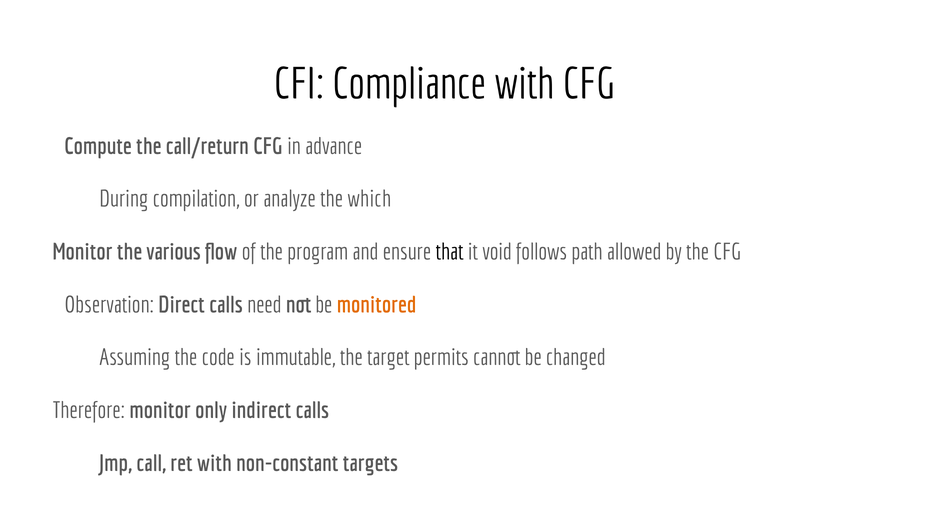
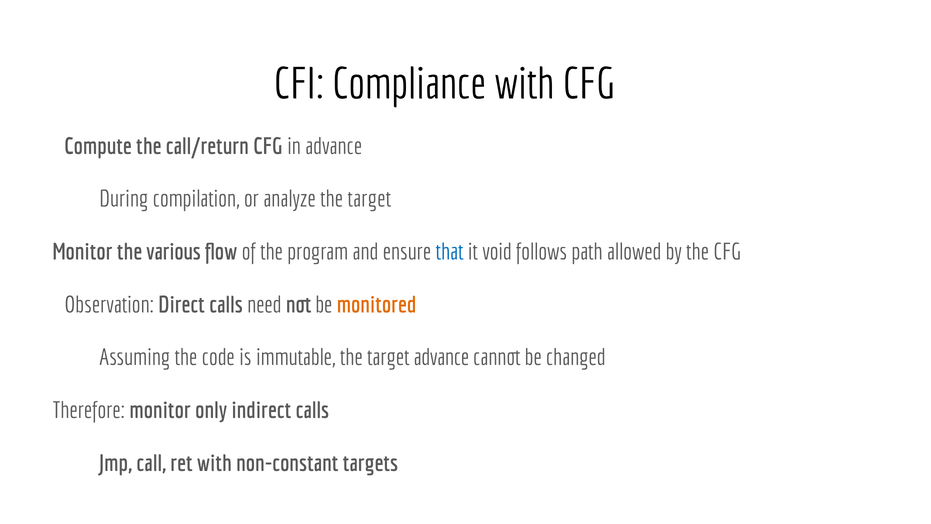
analyze the which: which -> target (369, 199)
that colour: black -> blue (450, 252)
target permits: permits -> advance (441, 358)
